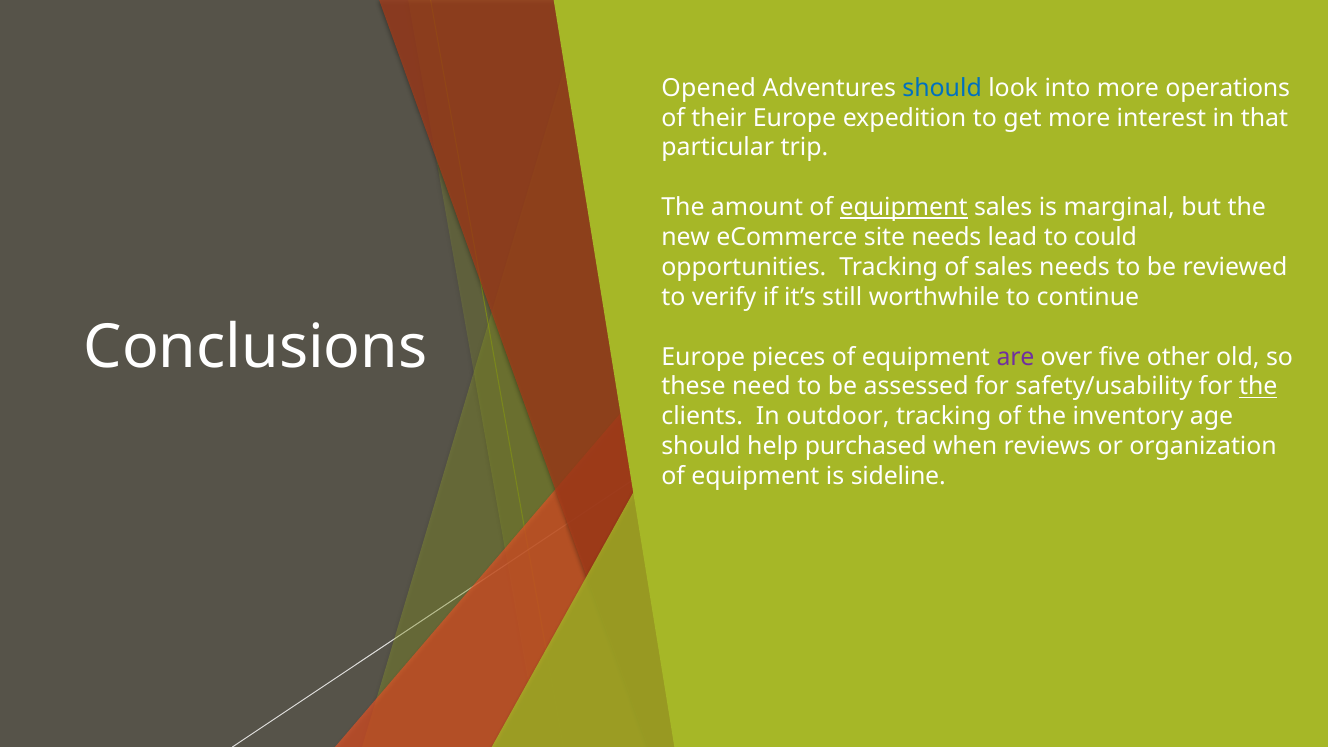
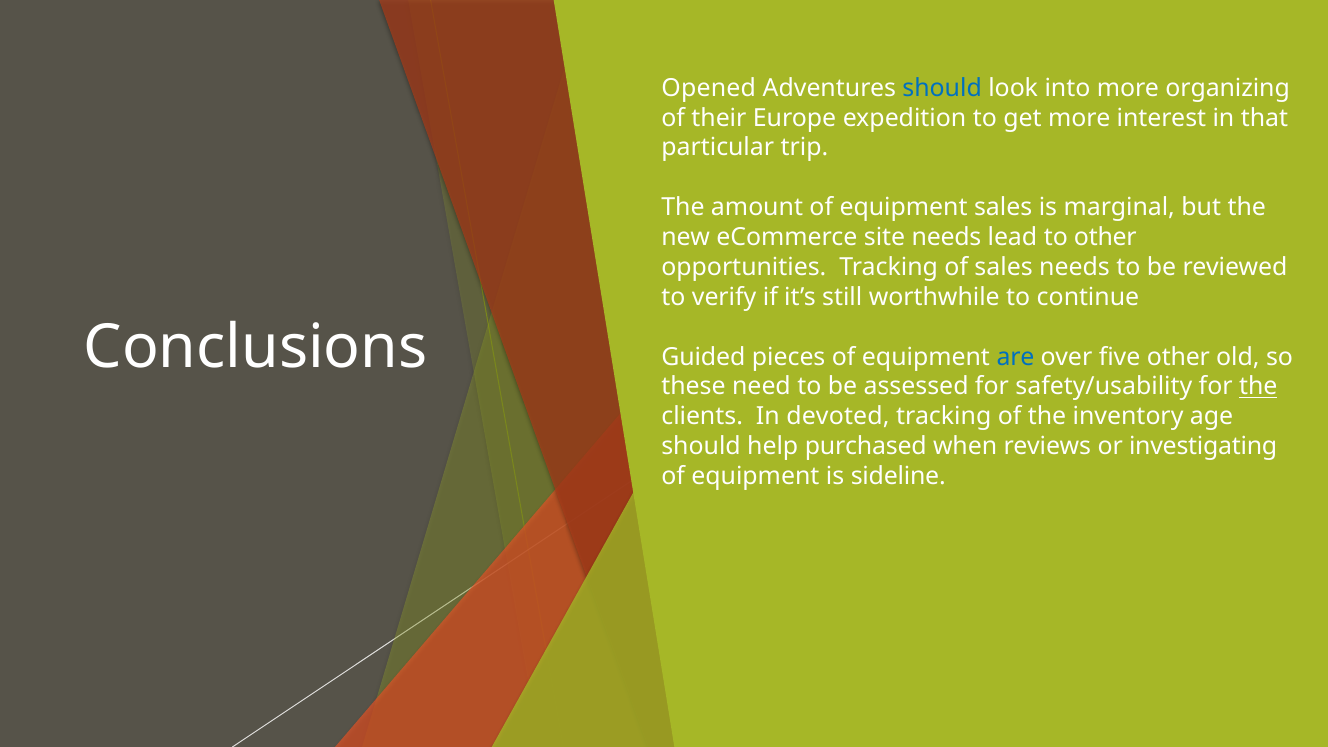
operations: operations -> organizing (1228, 88)
equipment underline: present -> none (904, 207)
to could: could -> other (1105, 237)
Europe: Europe -> Guided (703, 357)
are colour: purple -> blue (1016, 357)
outdoor: outdoor -> devoted (838, 417)
organization: organization -> investigating (1203, 446)
